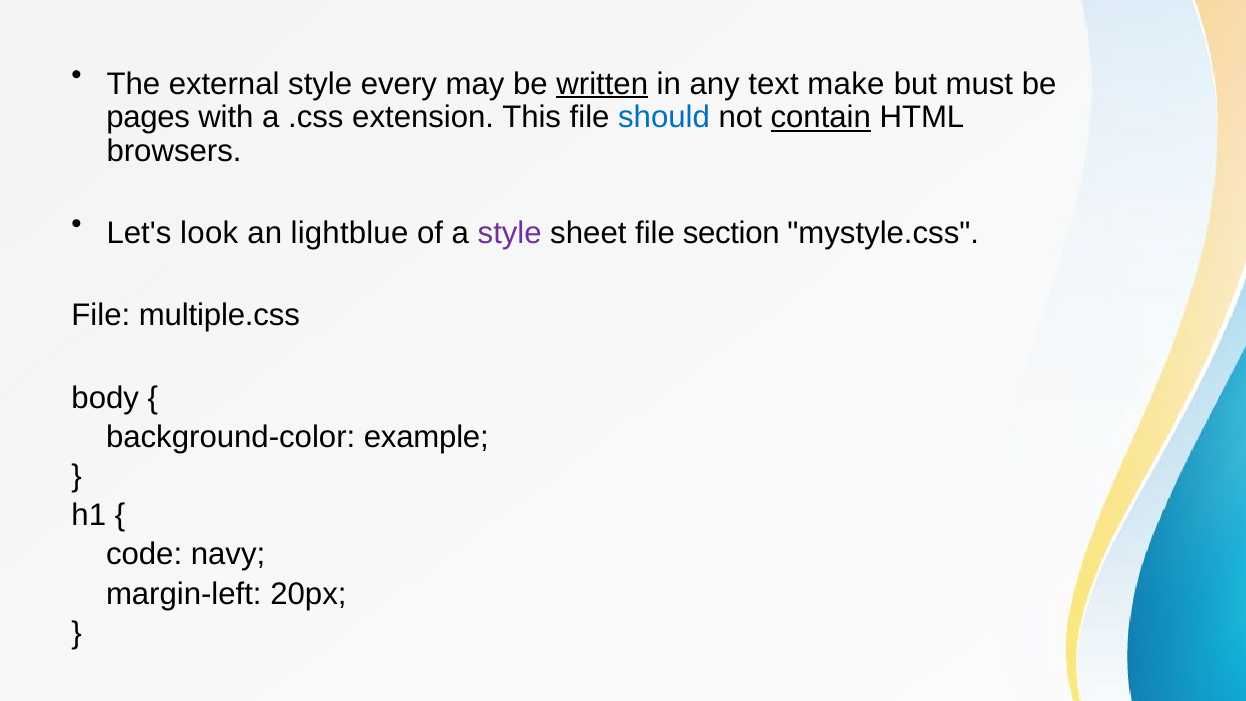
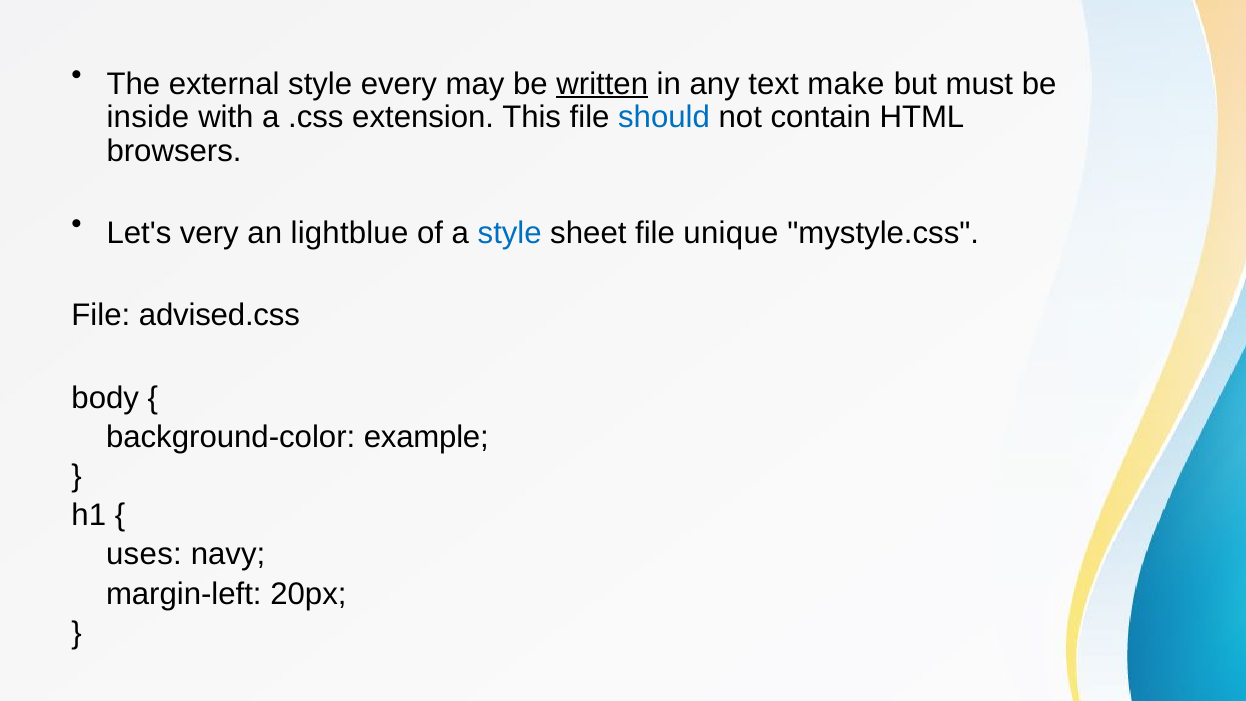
pages: pages -> inside (148, 118)
contain underline: present -> none (821, 118)
look: look -> very (209, 233)
style colour: purple -> blue (510, 233)
section: section -> unique (731, 233)
multiple.css: multiple.css -> advised.css (219, 316)
code: code -> uses (144, 555)
